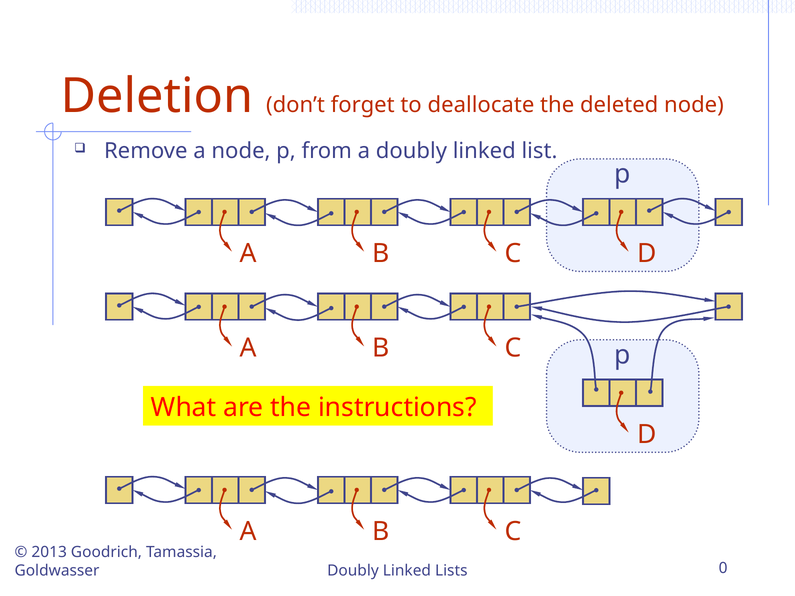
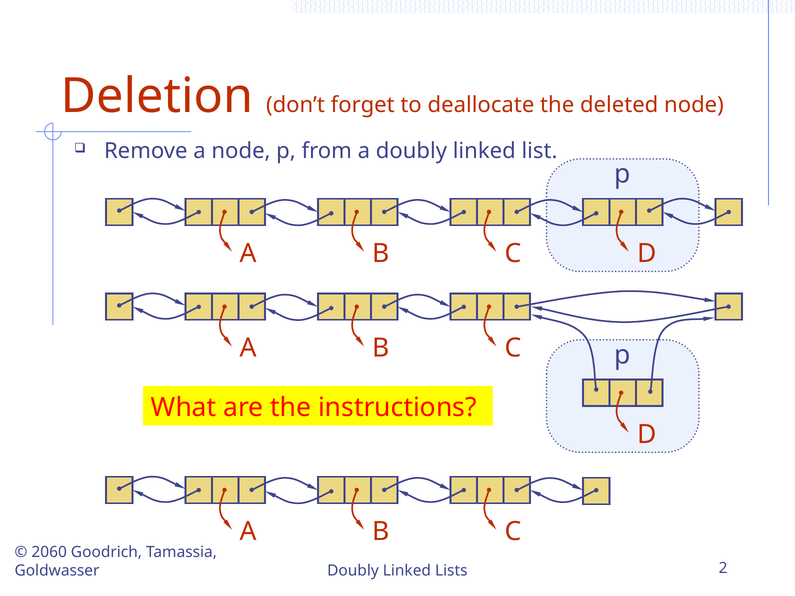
2013: 2013 -> 2060 (49, 552)
0: 0 -> 2 (723, 568)
